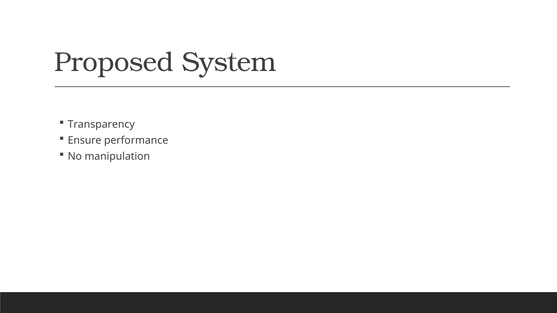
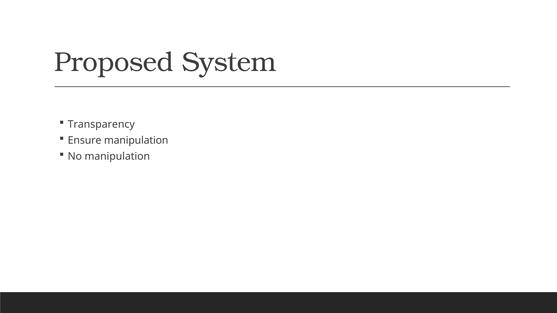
Ensure performance: performance -> manipulation (136, 140)
